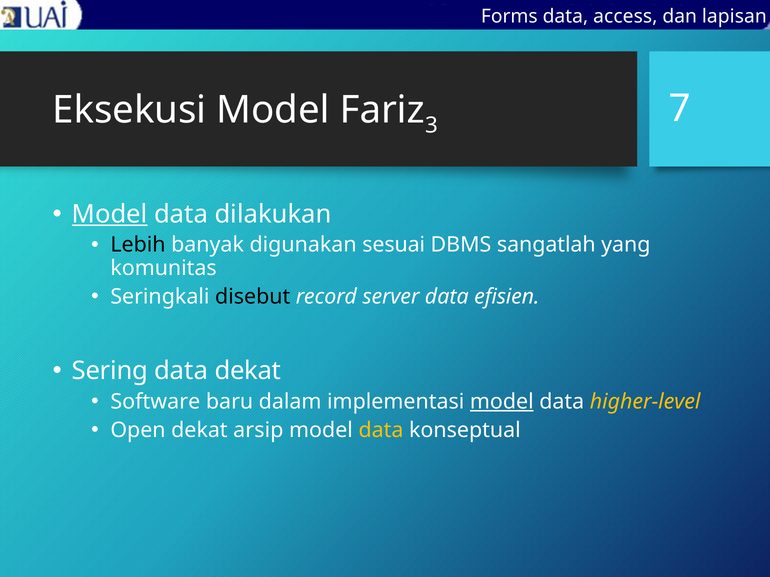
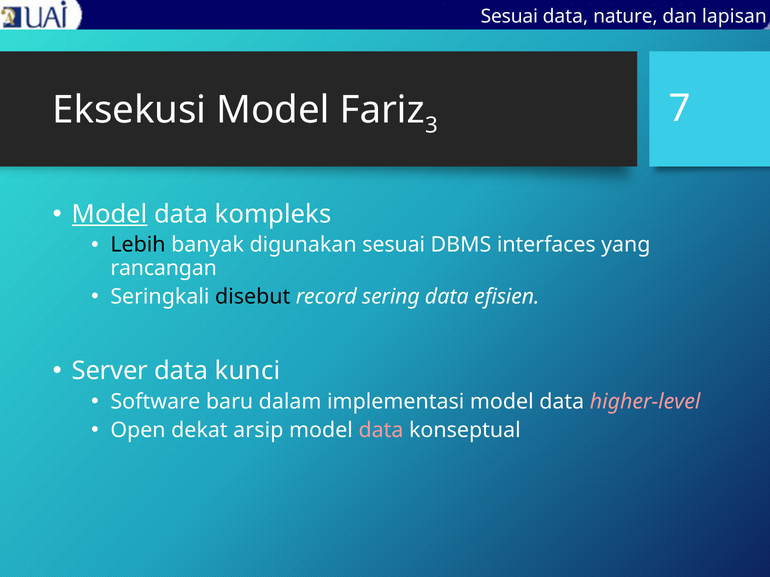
Forms: Forms -> Sesuai (509, 17)
access: access -> nature (625, 17)
dilakukan: dilakukan -> kompleks (273, 214)
sangatlah: sangatlah -> interfaces (546, 245)
komunitas: komunitas -> rancangan (164, 268)
server: server -> sering (391, 297)
Sering: Sering -> Server (110, 371)
data dekat: dekat -> kunci (248, 371)
model underline: present -> none (502, 402)
higher-level colour: yellow -> pink (645, 402)
data colour: yellow -> pink (381, 430)
